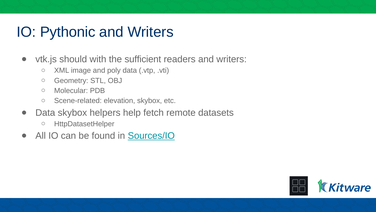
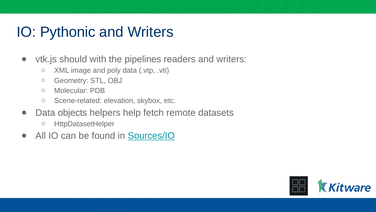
sufficient: sufficient -> pipelines (143, 59)
Data skybox: skybox -> objects (72, 112)
